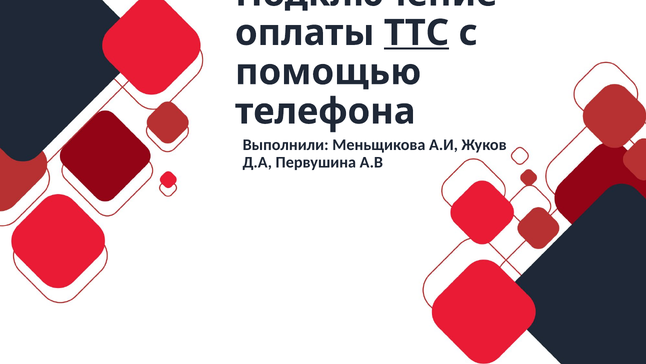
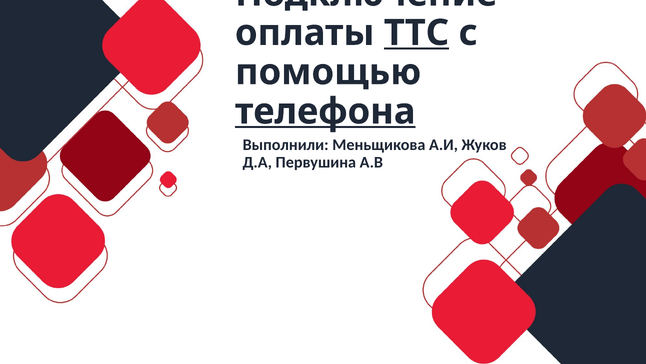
телефона underline: none -> present (325, 111)
